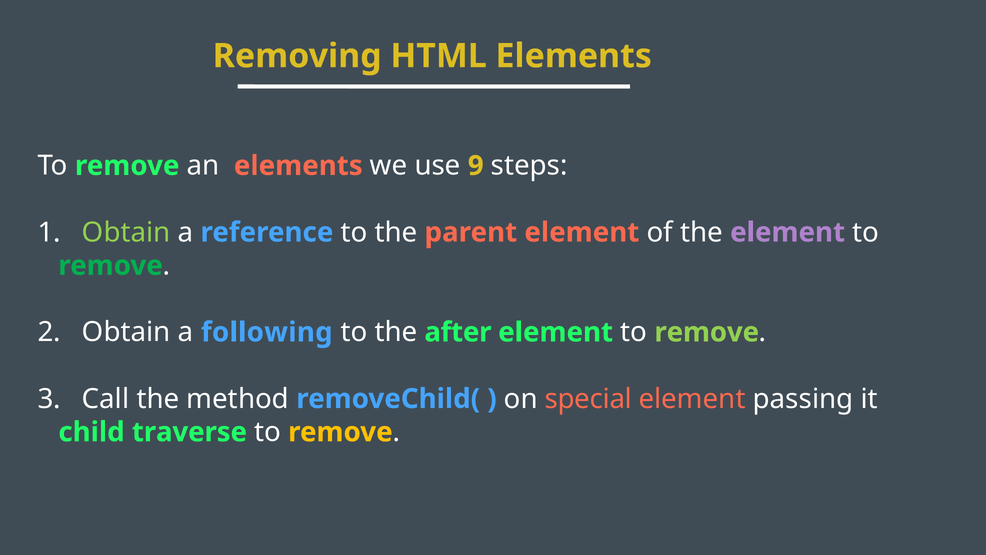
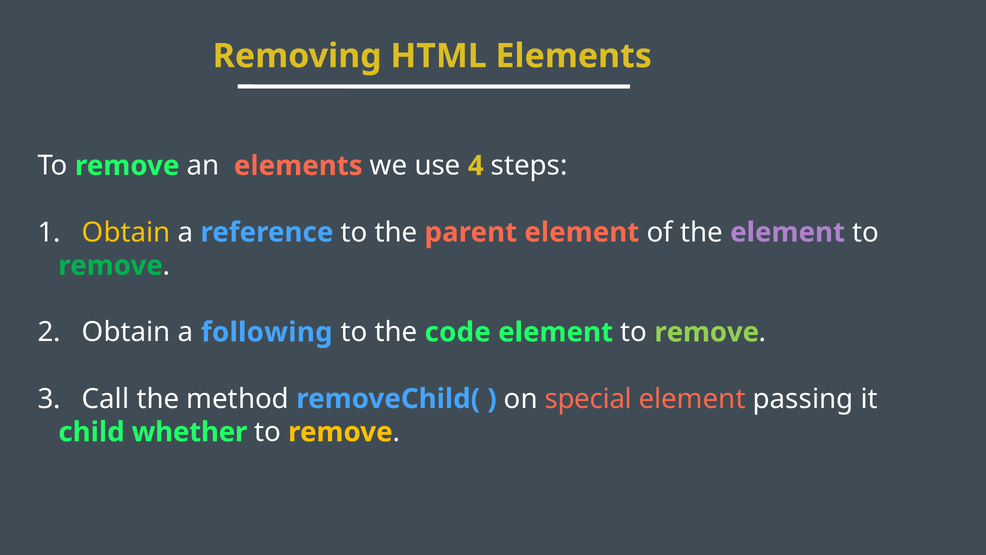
9: 9 -> 4 (476, 166)
Obtain colour: light green -> yellow (126, 232)
after: after -> code (458, 332)
traverse: traverse -> whether (190, 432)
